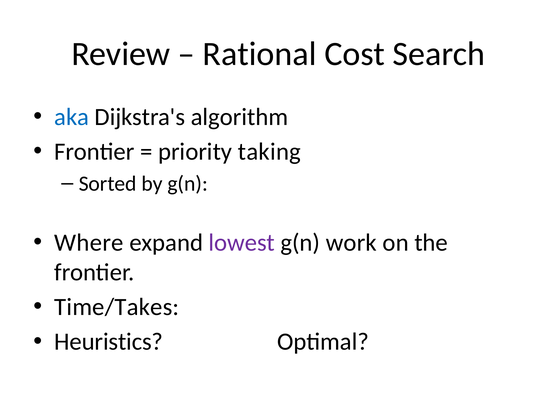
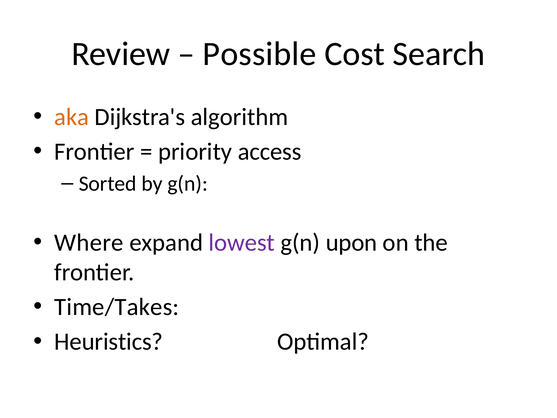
Rational: Rational -> Possible (260, 54)
aka colour: blue -> orange (72, 117)
taking: taking -> access (270, 152)
work: work -> upon (351, 243)
